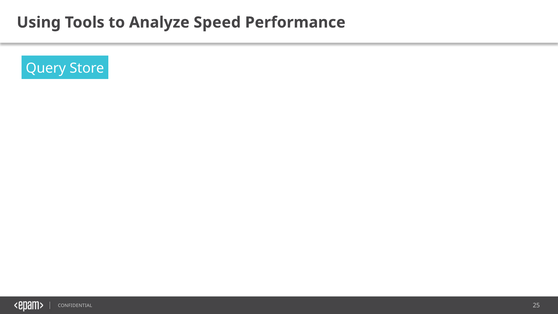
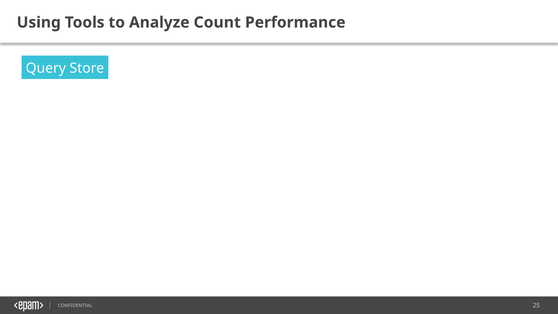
Speed: Speed -> Count (217, 22)
